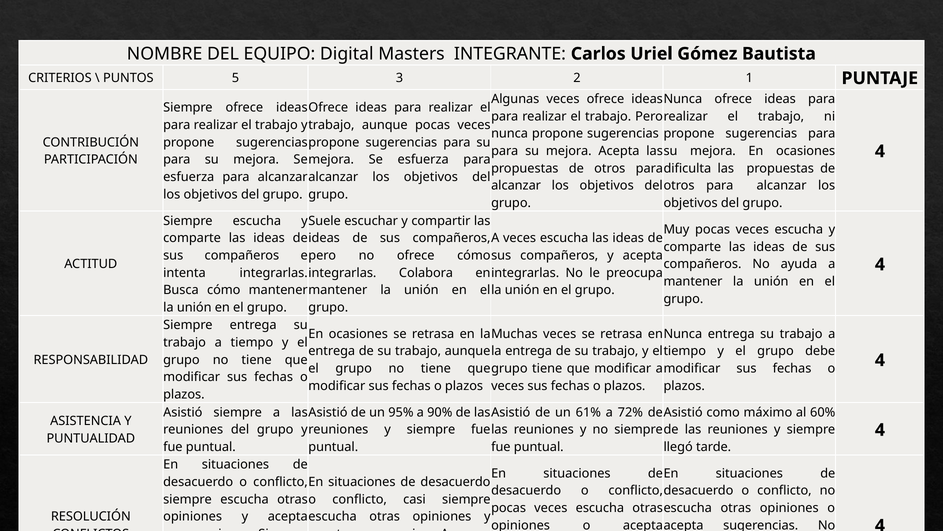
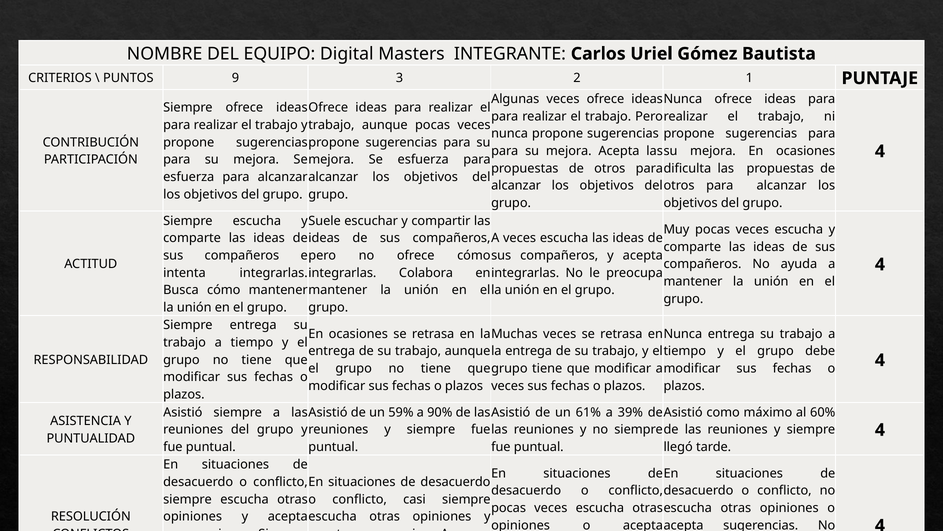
5: 5 -> 9 (236, 78)
95%: 95% -> 59% (401, 412)
72%: 72% -> 39% (630, 412)
